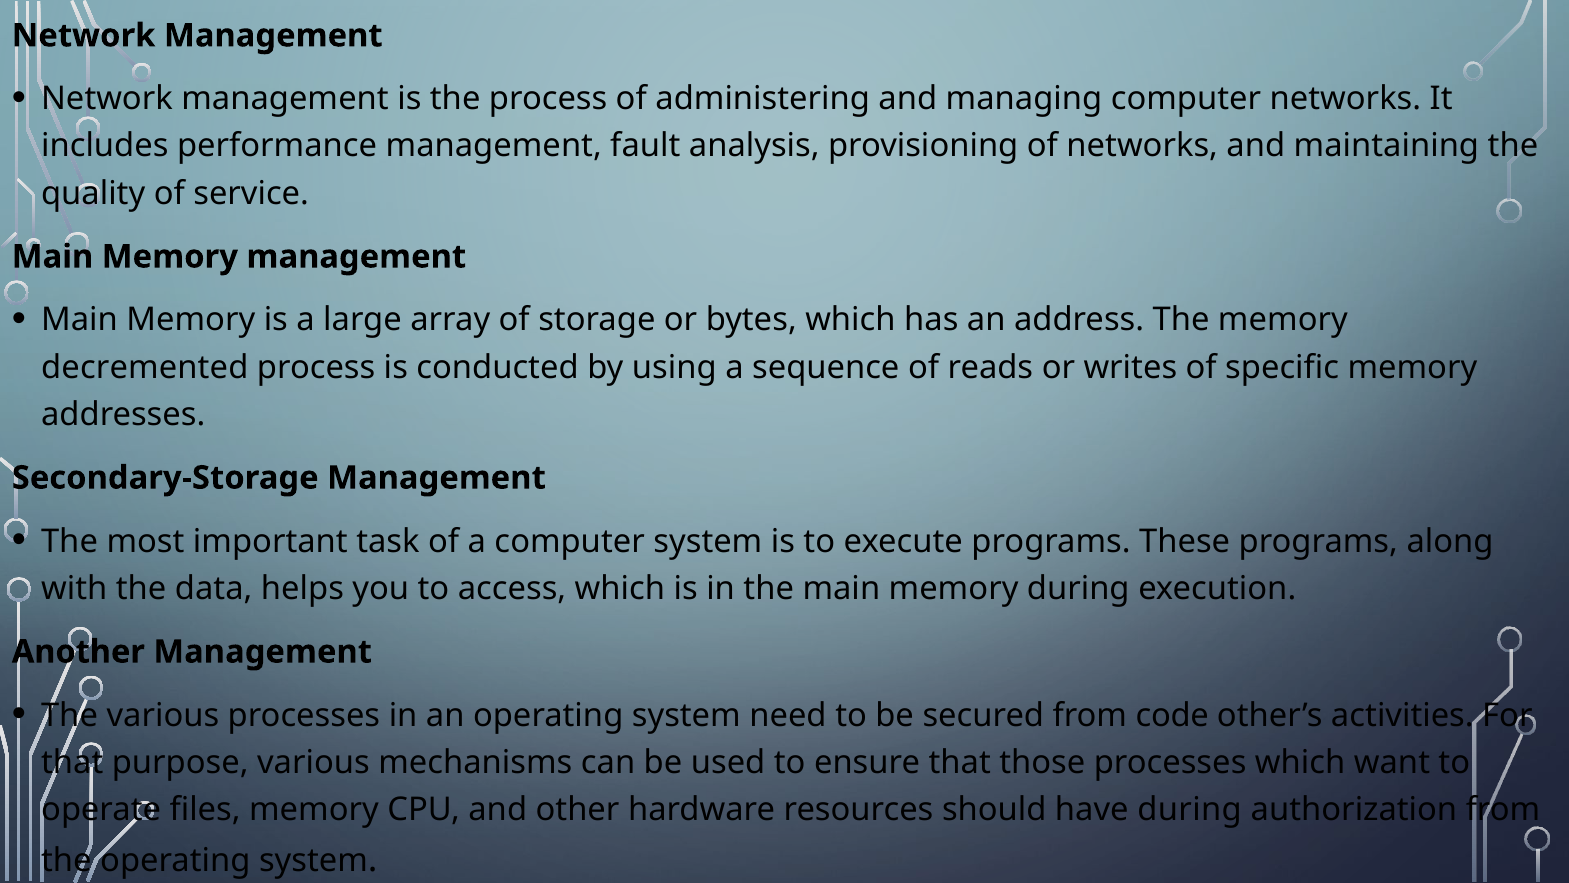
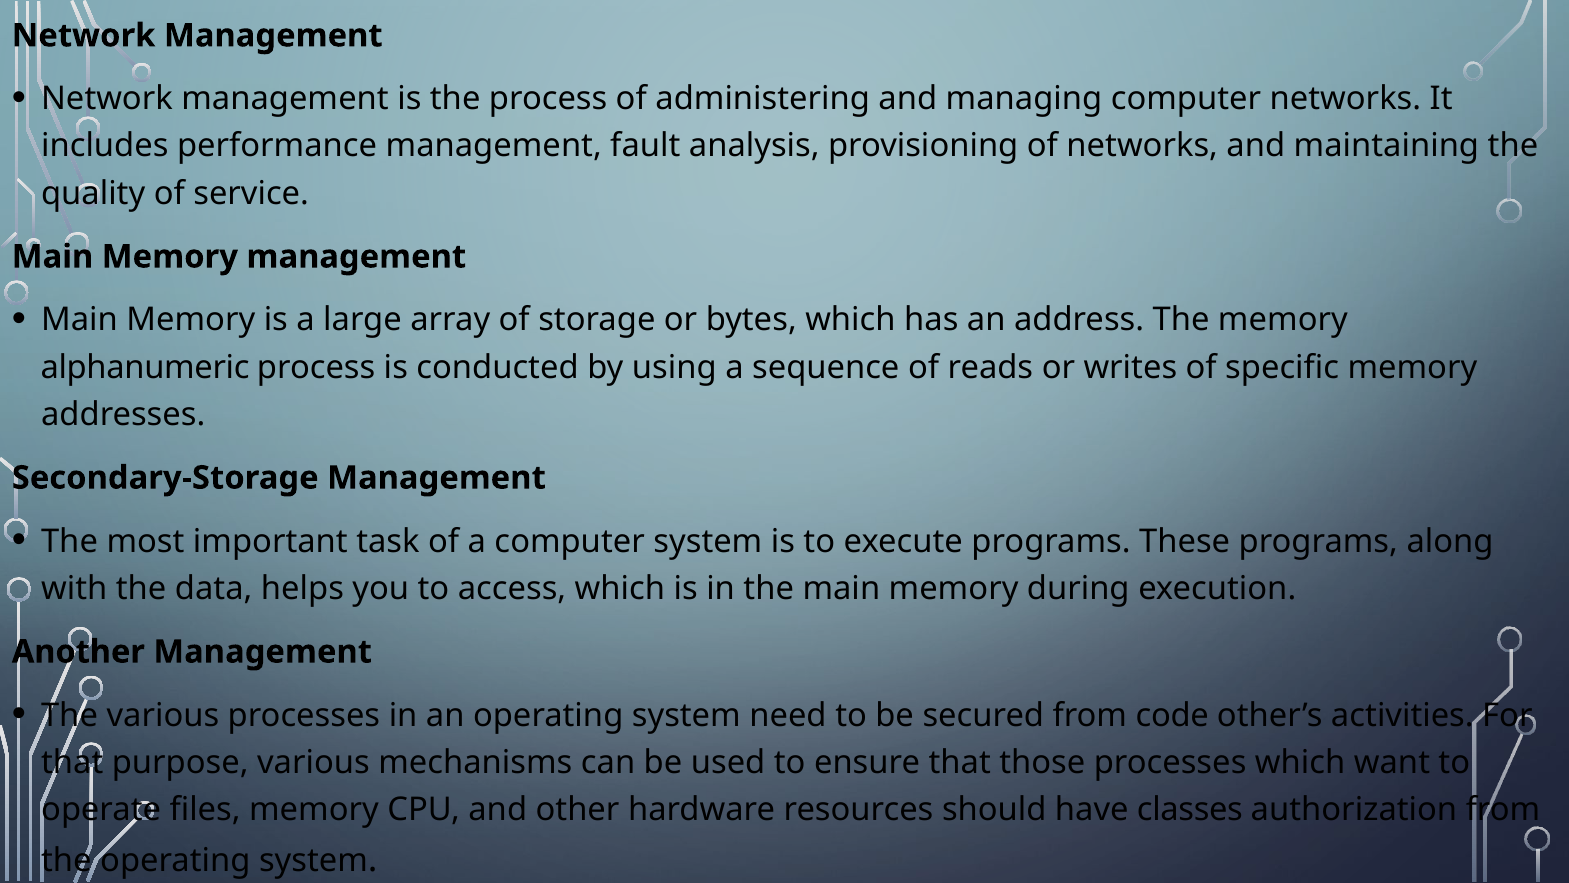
decremented: decremented -> alphanumeric (145, 367)
have during: during -> classes (1190, 809)
